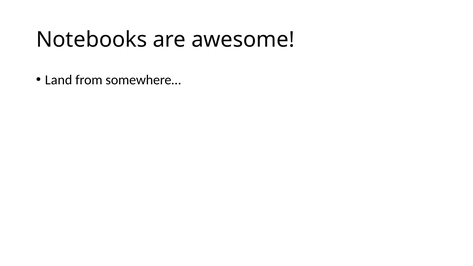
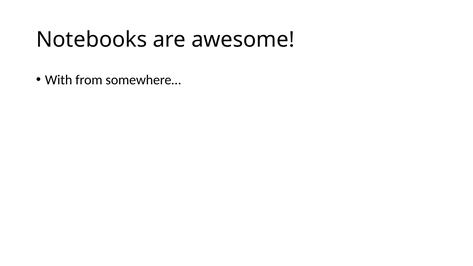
Land: Land -> With (59, 80)
